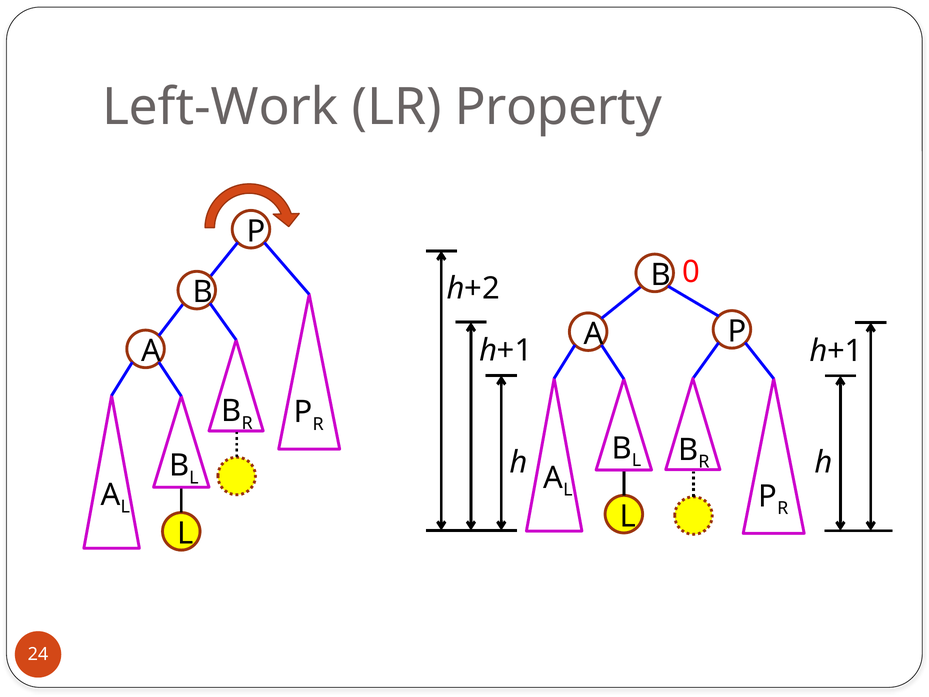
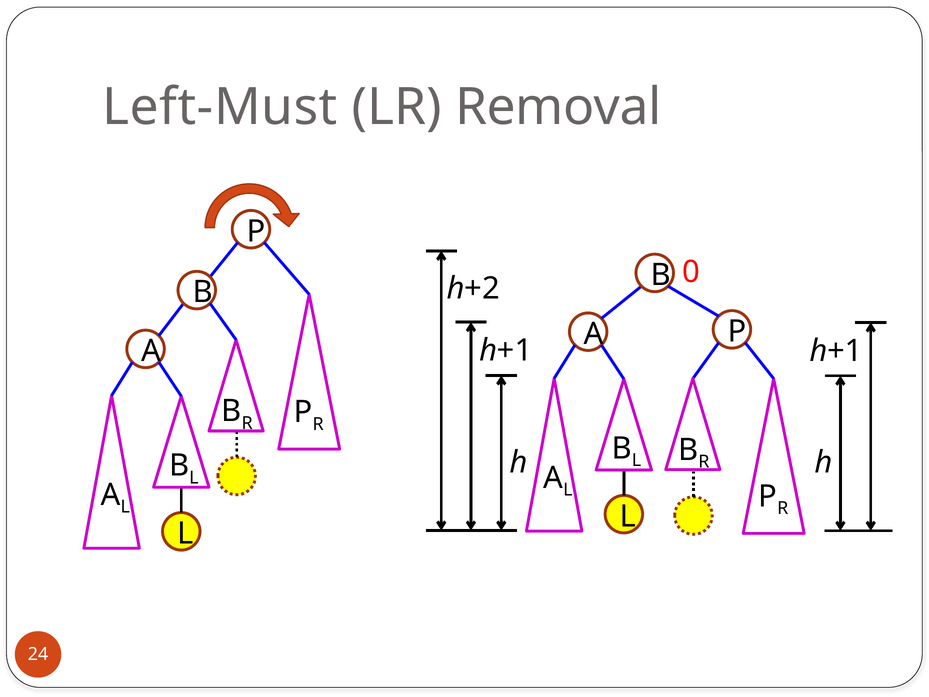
Left-Work: Left-Work -> Left-Must (220, 107)
Property: Property -> Removal (558, 107)
